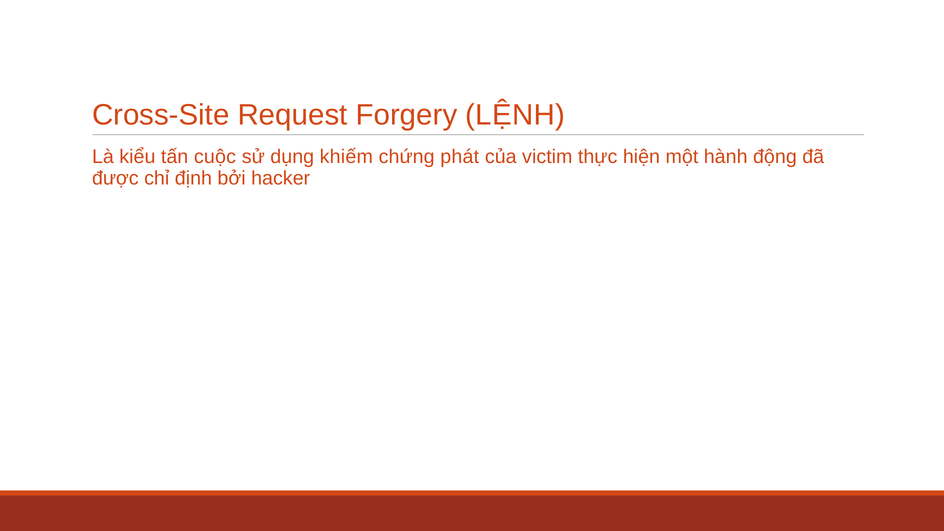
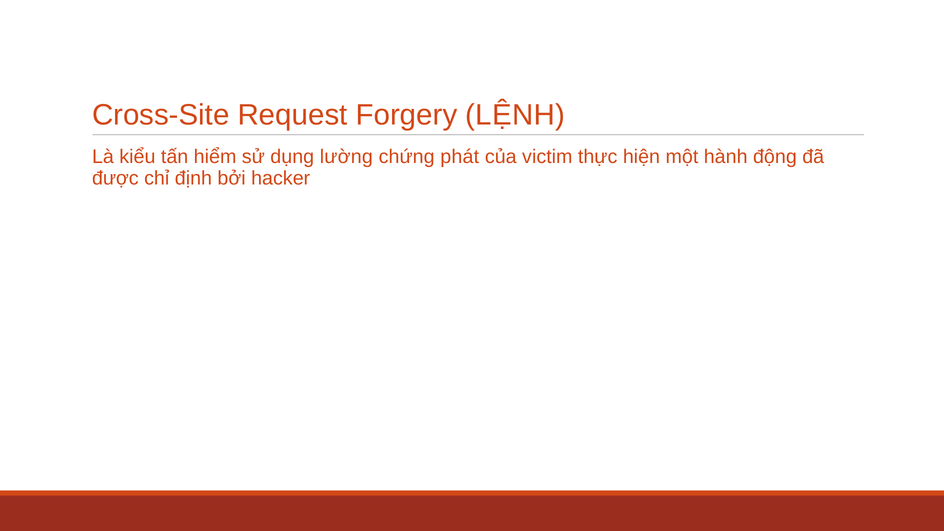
cuộc: cuộc -> hiểm (215, 157)
khiếm: khiếm -> lường (346, 157)
